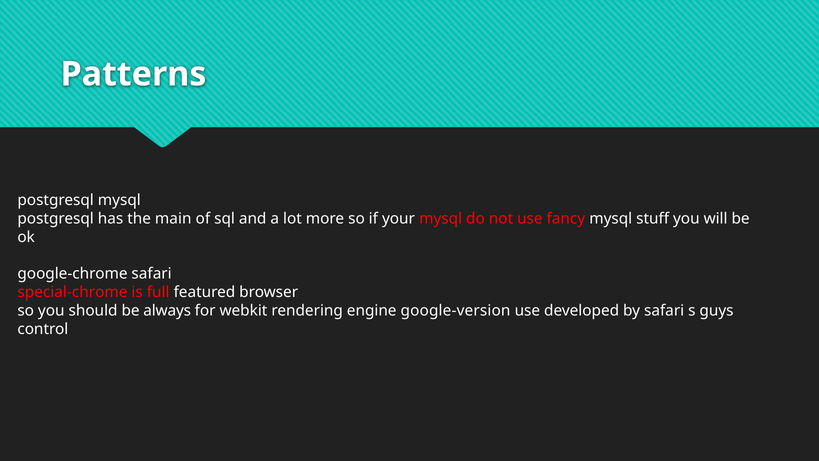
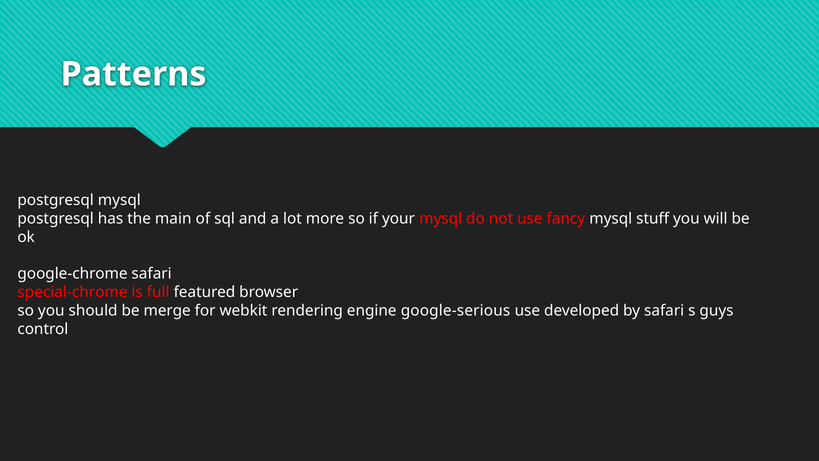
always: always -> merge (167, 311)
google-version: google-version -> google-serious (456, 311)
